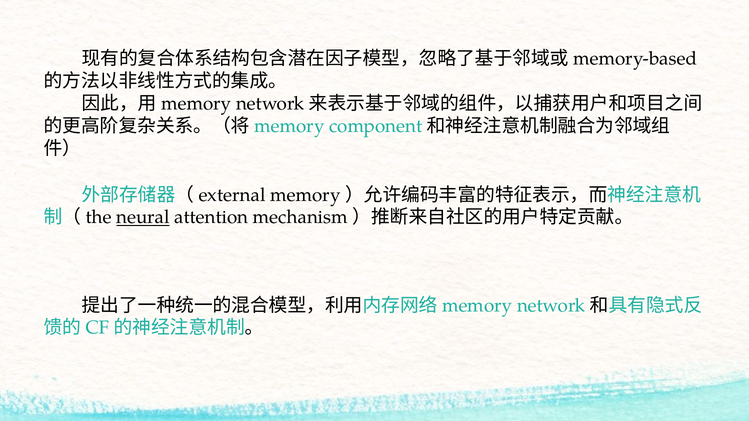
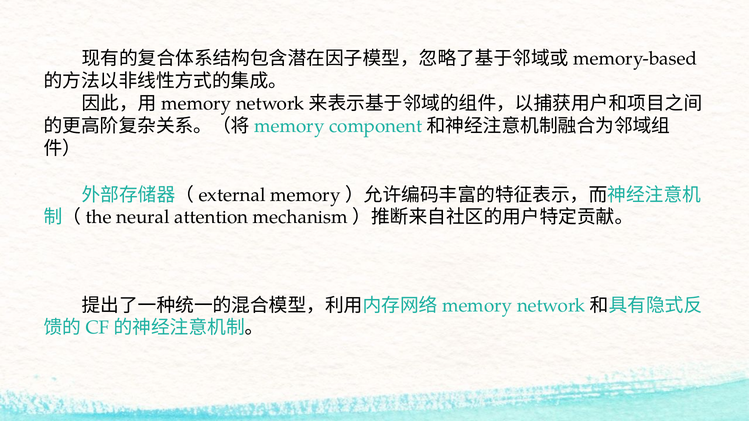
neural underline: present -> none (143, 218)
